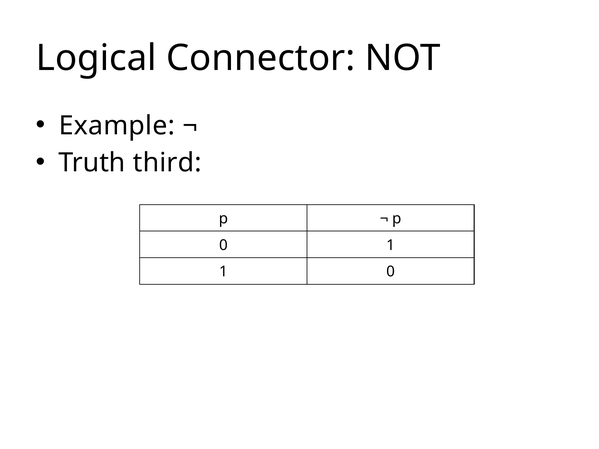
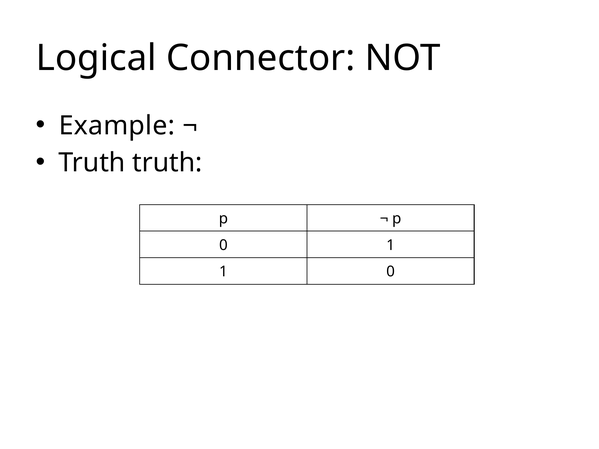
Truth third: third -> truth (167, 163)
